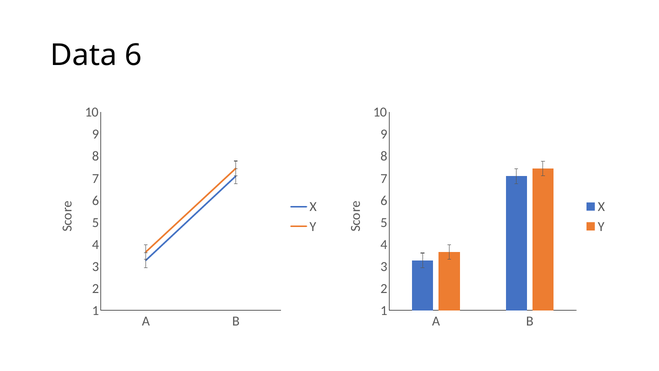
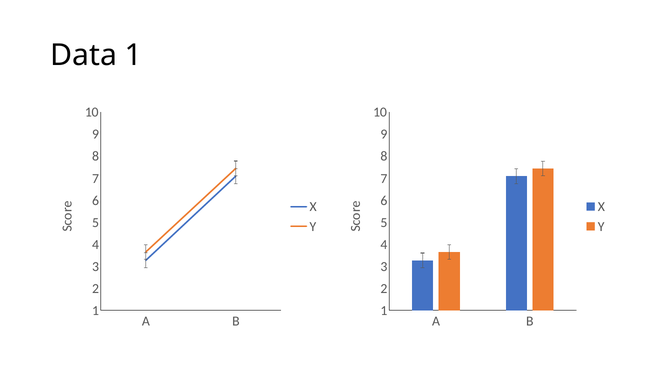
Data 6: 6 -> 1 (134, 55)
